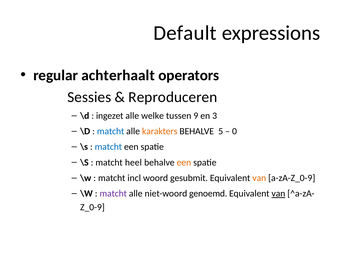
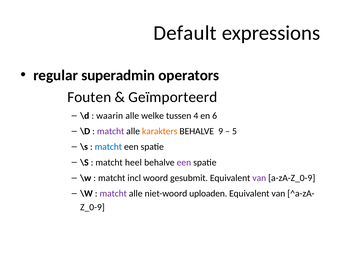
achterhaalt: achterhaalt -> superadmin (118, 75)
Sessies: Sessies -> Fouten (89, 97)
Reproduceren: Reproduceren -> Geïmporteerd (173, 97)
ingezet: ingezet -> waarin (110, 116)
9: 9 -> 4 (196, 116)
3: 3 -> 6 (215, 116)
matcht colour: blue -> purple (111, 131)
5: 5 -> 9 (221, 131)
0: 0 -> 5 (234, 131)
een colour: orange -> purple (184, 162)
van colour: orange -> purple (259, 178)
genoemd: genoemd -> uploaden (208, 193)
van underline: present -> none (278, 193)
